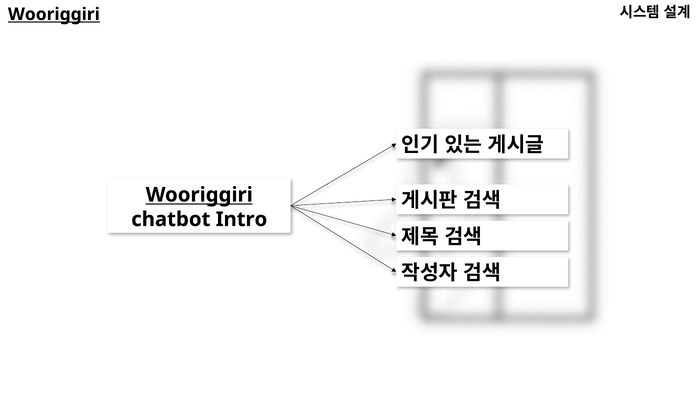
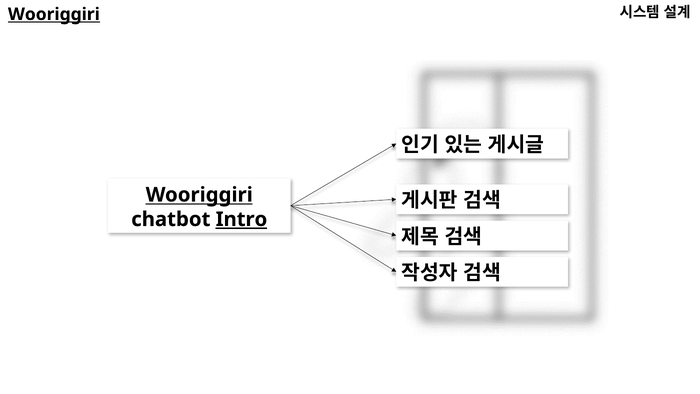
Intro underline: none -> present (241, 219)
